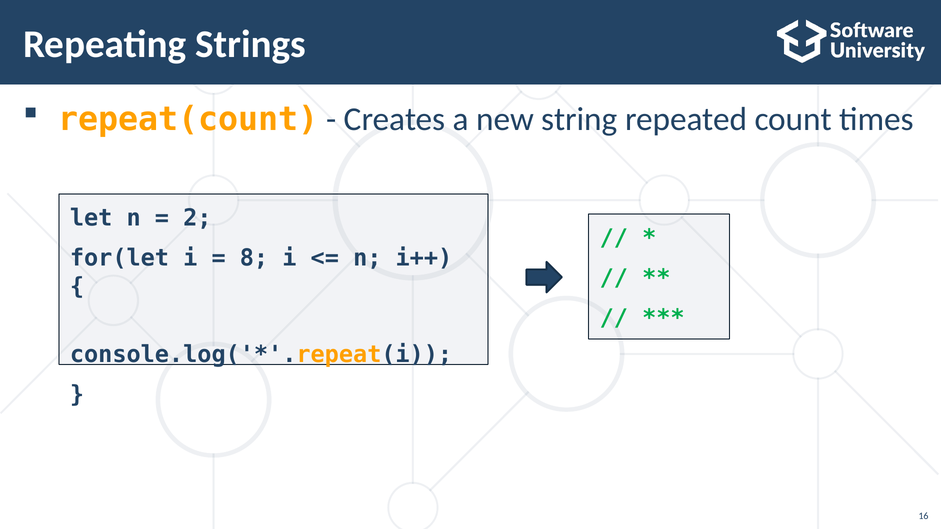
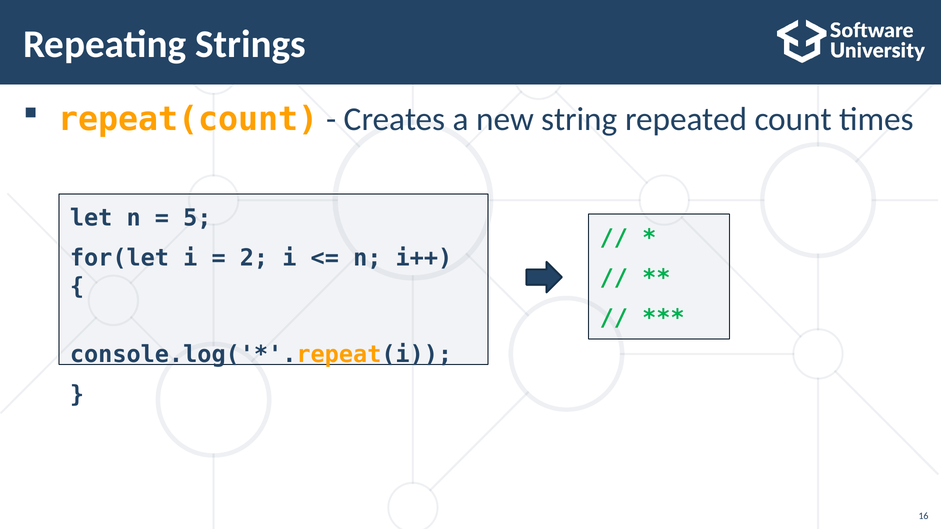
2: 2 -> 5 (197, 218)
8: 8 -> 2 (254, 258)
